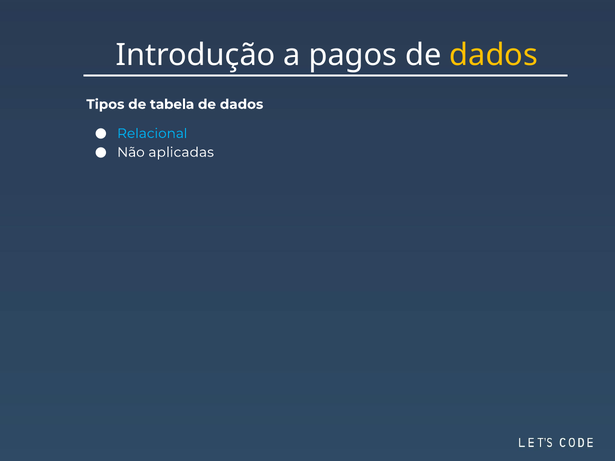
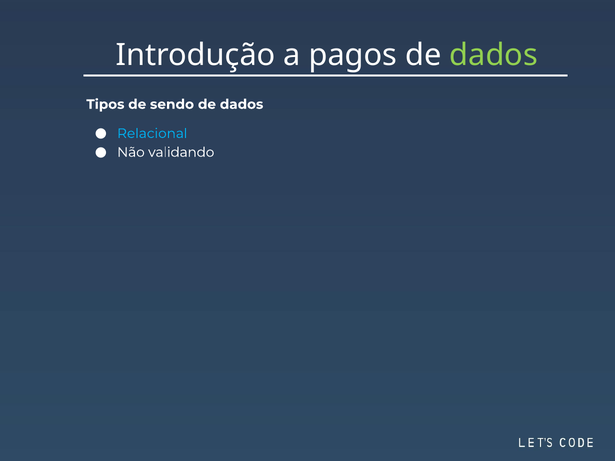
dados colour: yellow -> light green (494, 55)
tabela: tabela -> sendo (172, 104)
aplicadas: aplicadas -> validando (181, 152)
